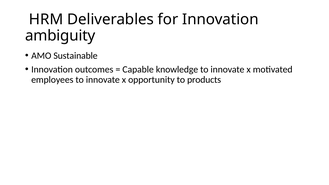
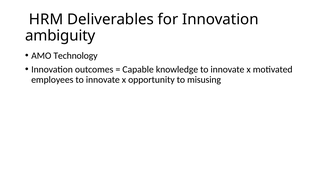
Sustainable: Sustainable -> Technology (76, 56)
products: products -> misusing (204, 80)
